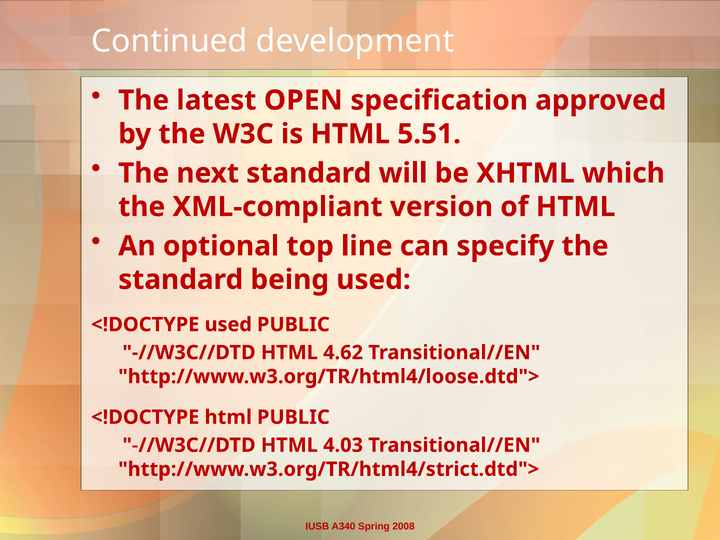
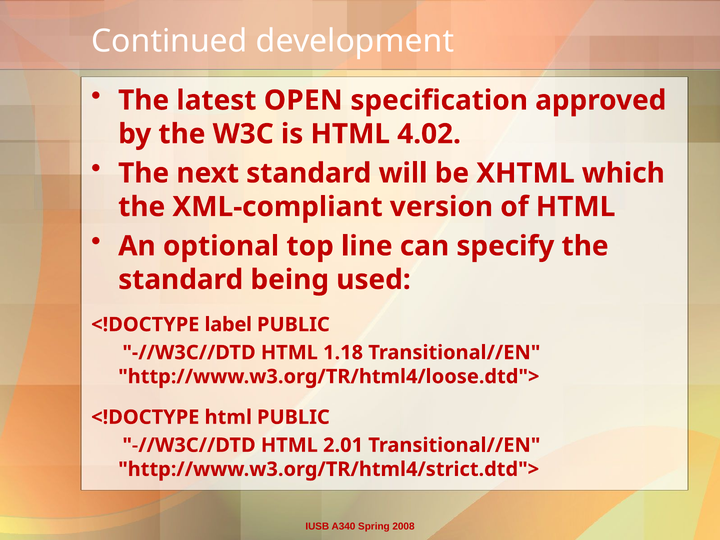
5.51: 5.51 -> 4.02 (429, 134)
<!DOCTYPE used: used -> label (228, 325)
4.62: 4.62 -> 1.18 (343, 353)
4.03: 4.03 -> 2.01 (343, 445)
